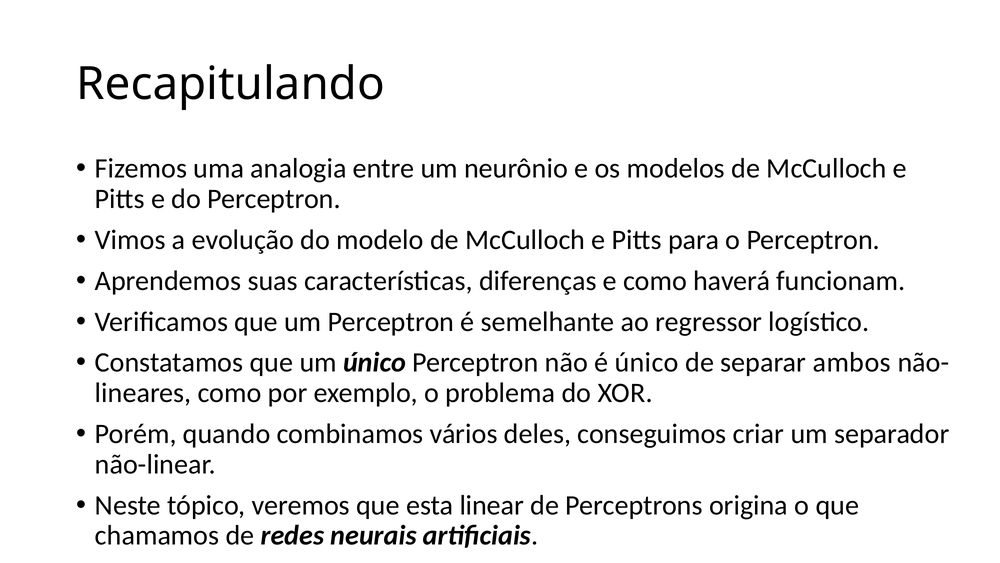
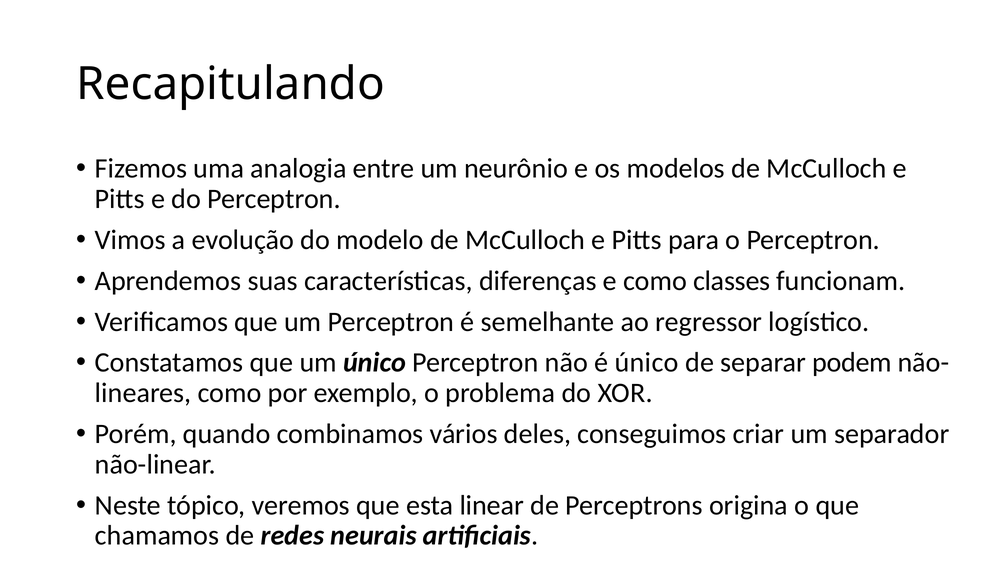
haverá: haverá -> classes (732, 281)
ambos: ambos -> podem (852, 362)
